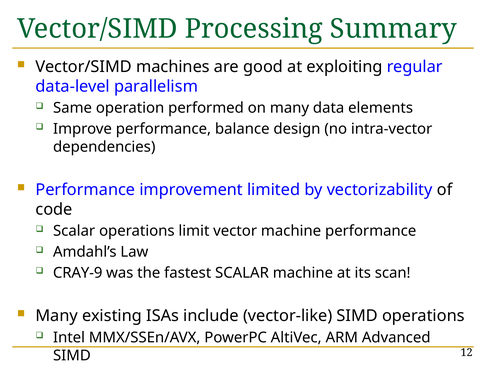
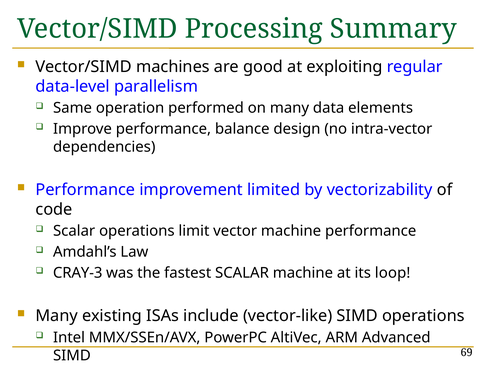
CRAY-9: CRAY-9 -> CRAY-3 (78, 273)
scan: scan -> loop (393, 273)
12: 12 -> 69 (467, 353)
